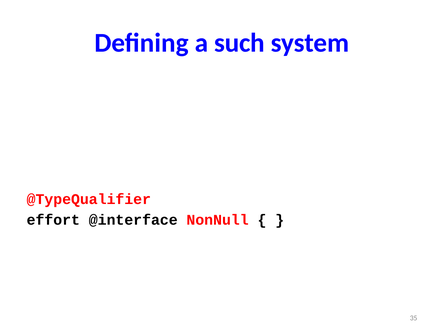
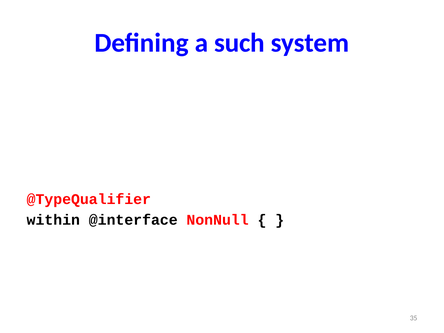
effort: effort -> within (53, 220)
